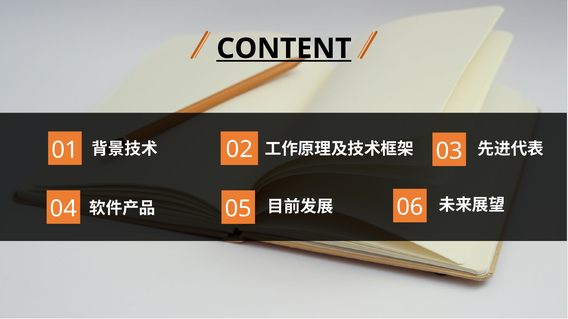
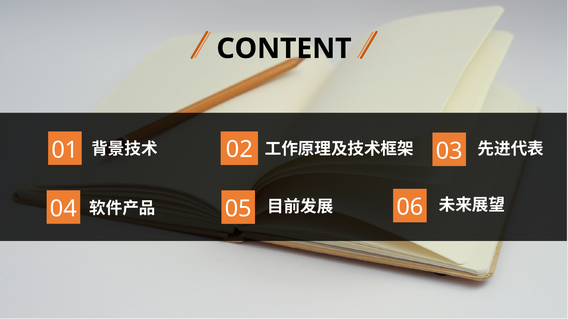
CONTENT underline: present -> none (284, 49)
